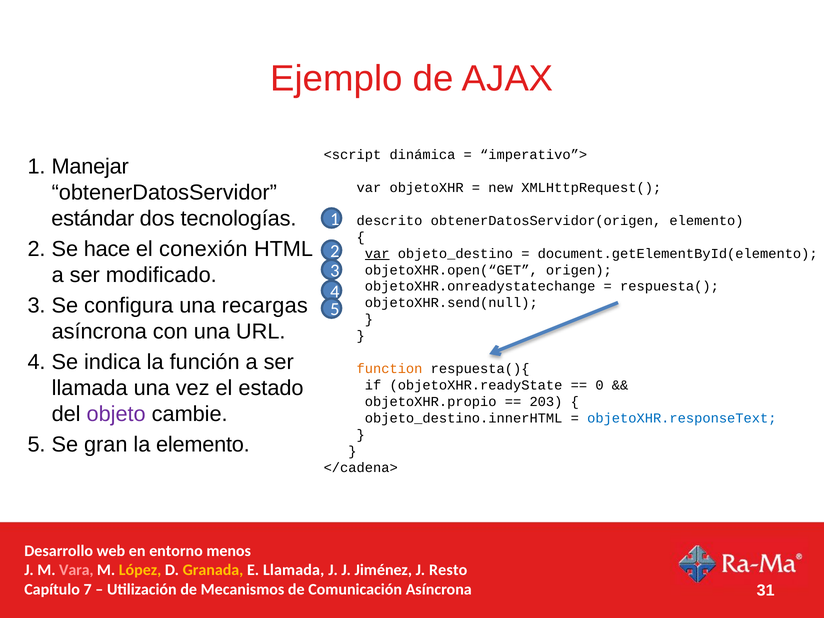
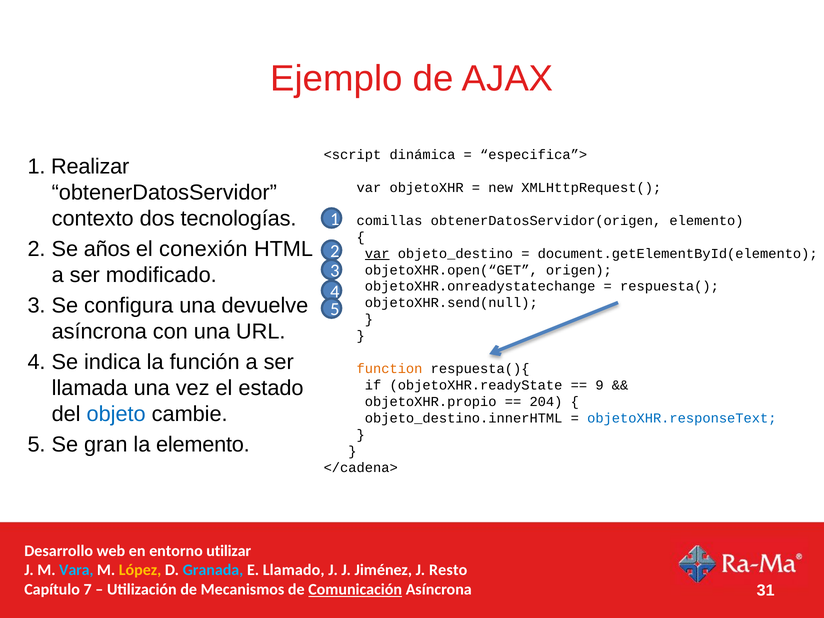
imperativo”>: imperativo”> -> especifica”> (534, 155)
Manejar: Manejar -> Realizar (90, 167)
estándar: estándar -> contexto (93, 219)
descrito: descrito -> comillas (390, 221)
hace: hace -> años (107, 249)
recargas: recargas -> devuelve (265, 306)
0: 0 -> 9 (599, 385)
203: 203 -> 204 (546, 402)
objeto colour: purple -> blue (116, 414)
menos: menos -> utilizar (229, 551)
Vara colour: pink -> light blue (76, 570)
Granada colour: yellow -> light blue (213, 570)
E Llamada: Llamada -> Llamado (294, 570)
Comunicación underline: none -> present (355, 589)
